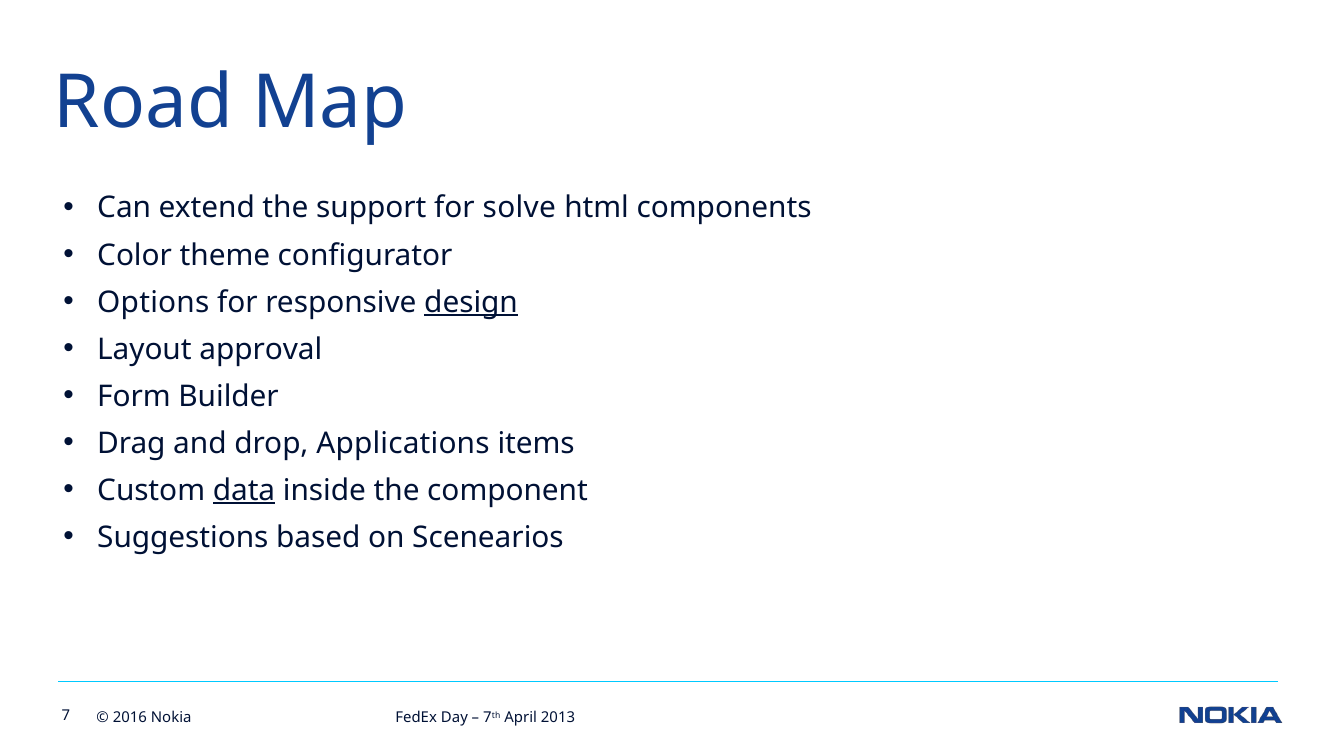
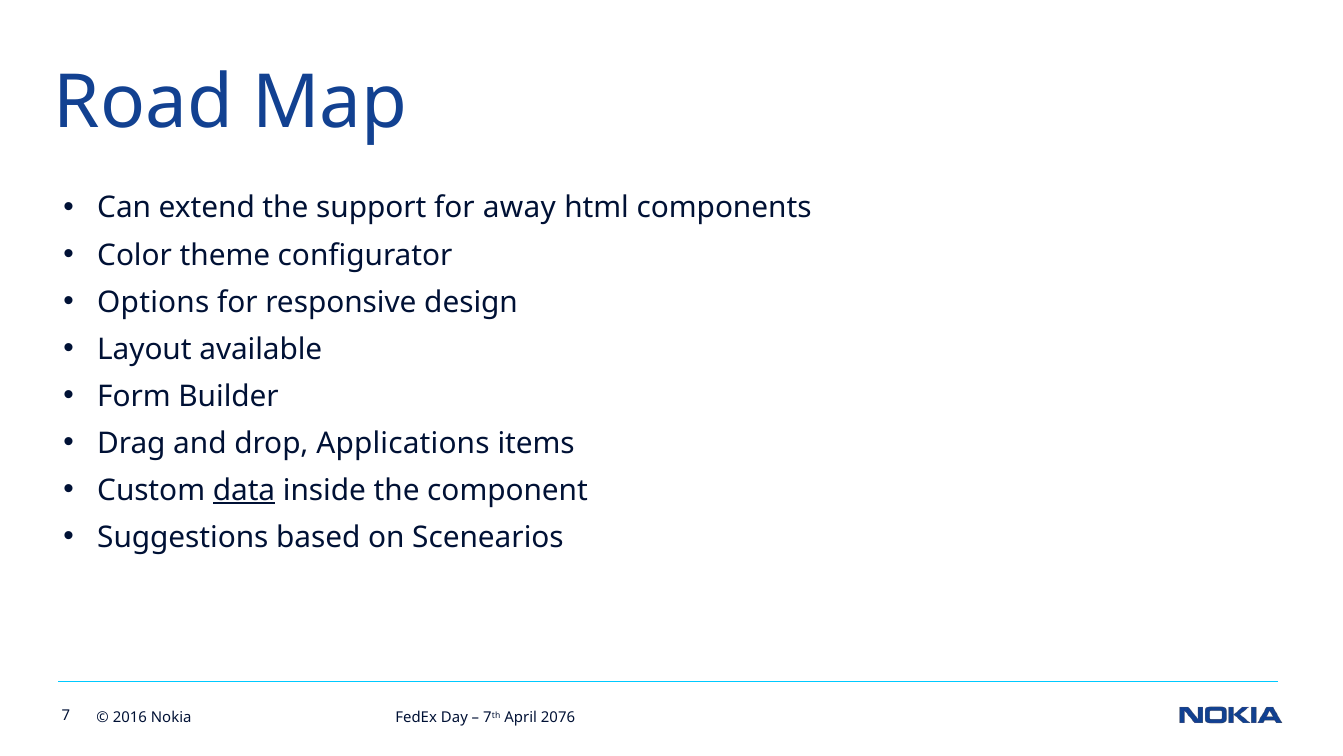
solve: solve -> away (519, 208)
design underline: present -> none (471, 302)
approval: approval -> available (261, 349)
2013: 2013 -> 2076 (558, 717)
